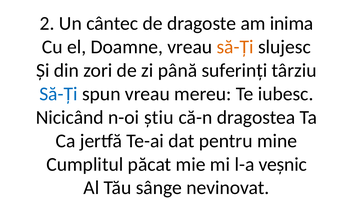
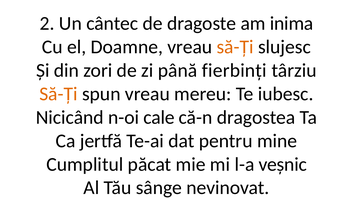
suferinți: suferinți -> fierbinți (234, 71)
Să-Ți colour: blue -> orange (58, 94)
știu: știu -> cale (159, 118)
